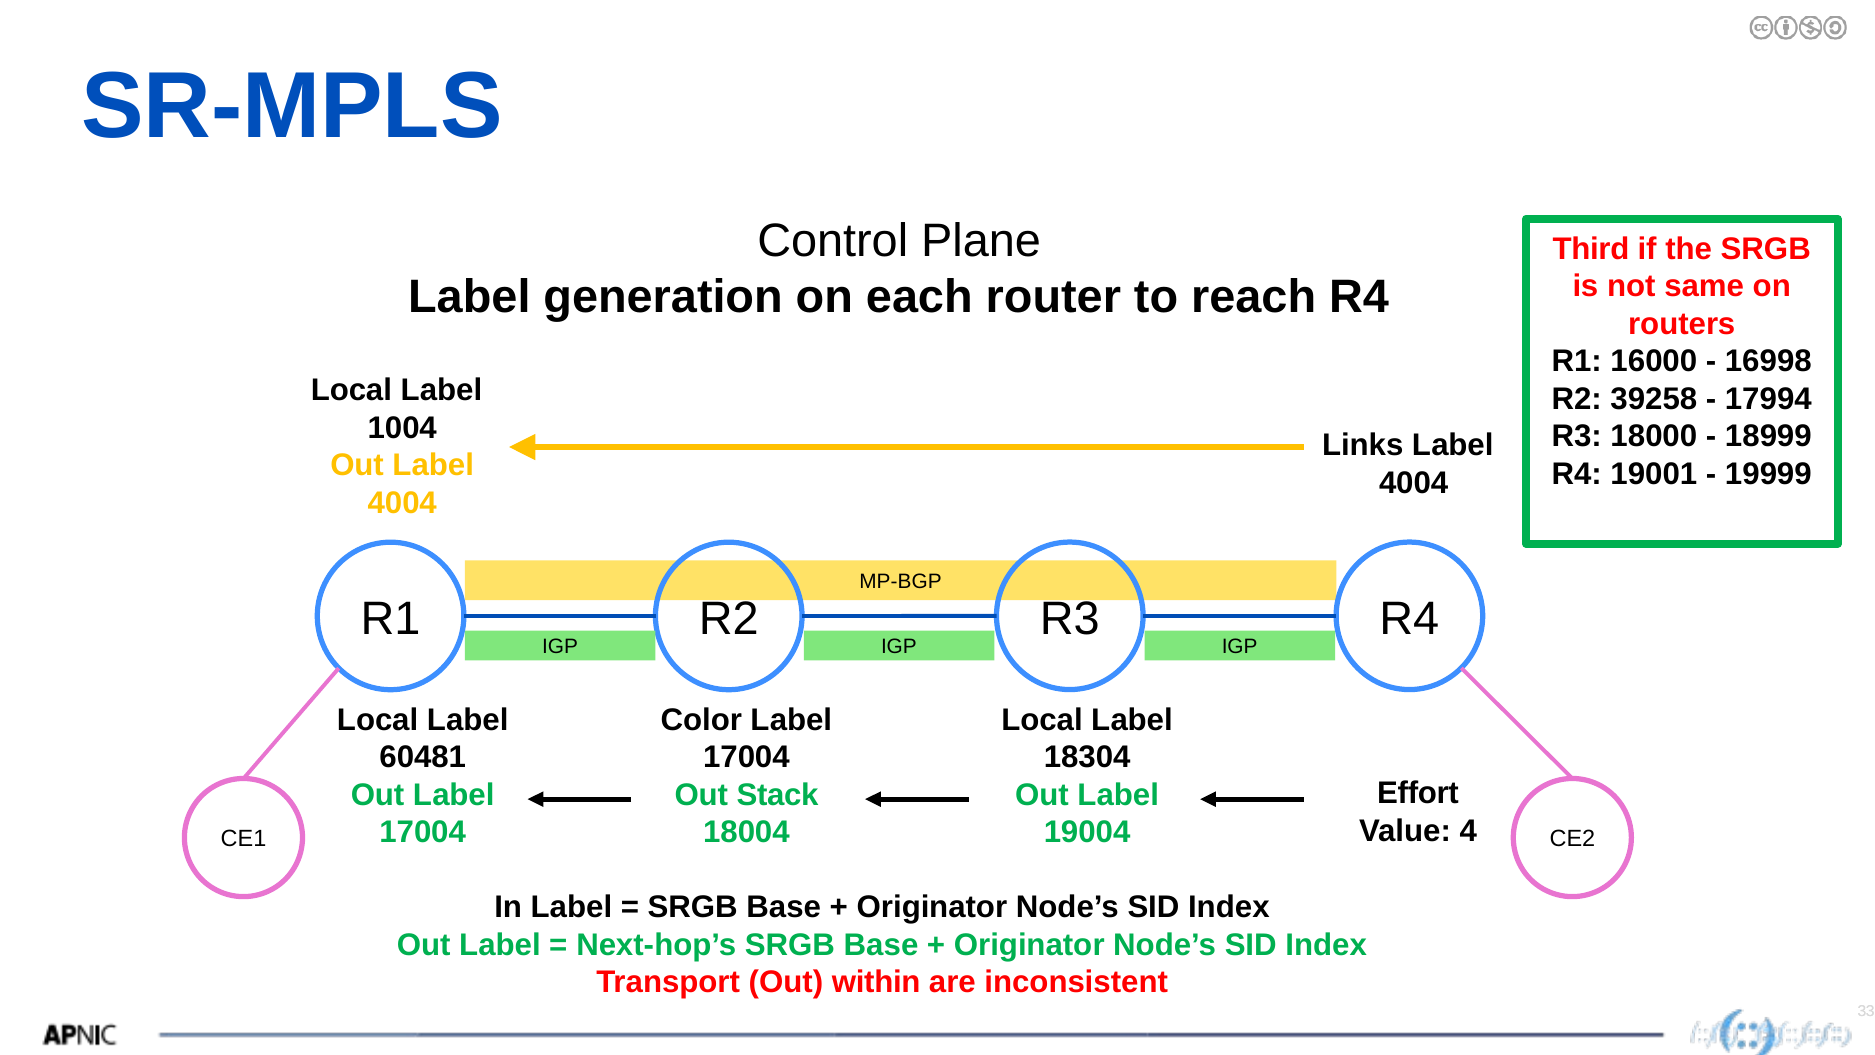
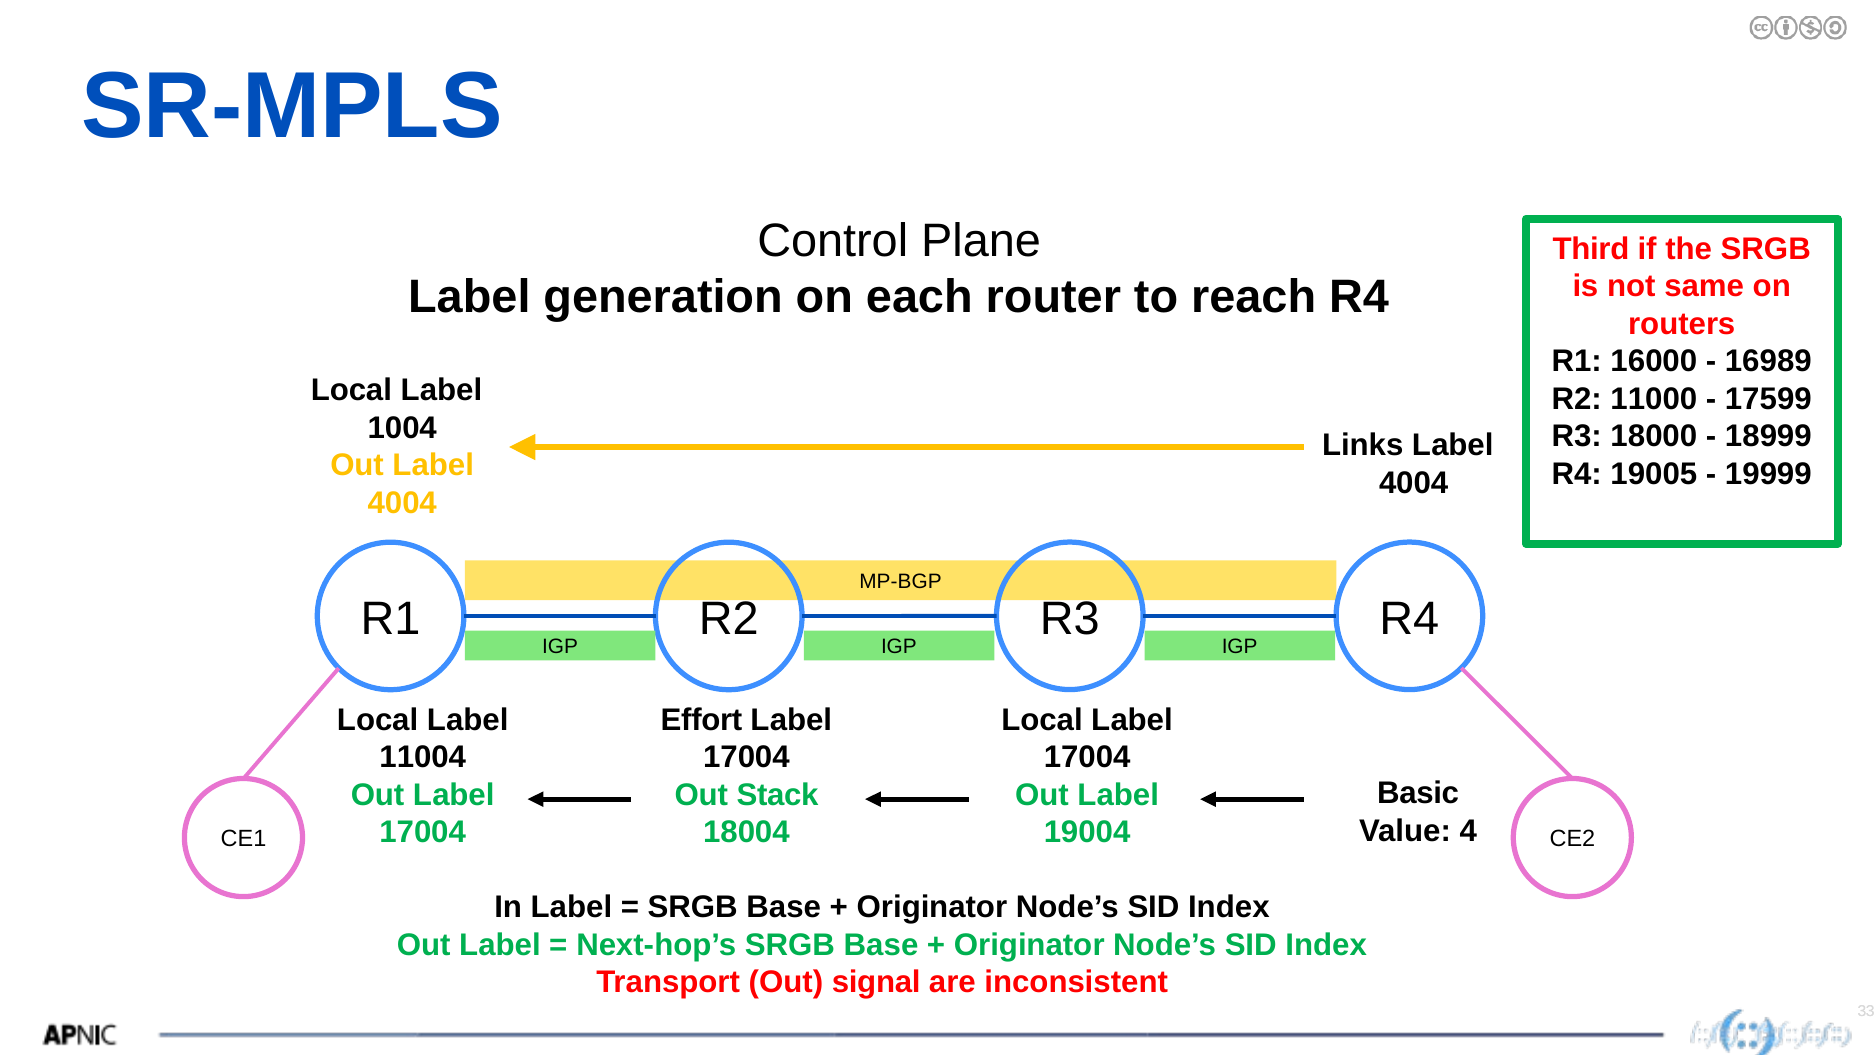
16998: 16998 -> 16989 (1768, 361)
39258: 39258 -> 11000 (1654, 399)
17994: 17994 -> 17599 (1768, 399)
19001: 19001 -> 19005 (1654, 474)
Color: Color -> Effort (701, 720)
60481: 60481 -> 11004 (423, 757)
18304: 18304 -> 17004 (1087, 757)
Effort: Effort -> Basic (1418, 793)
within: within -> signal (876, 982)
